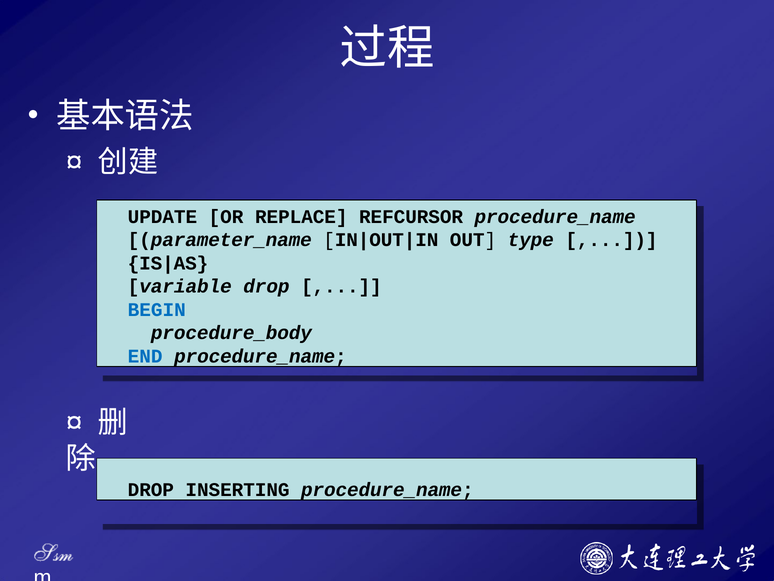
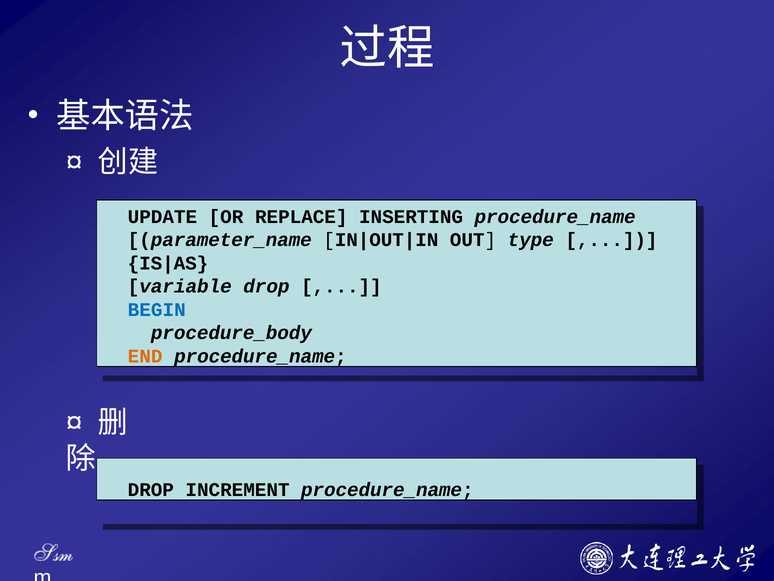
REFCURSOR: REFCURSOR -> INSERTING (411, 216)
END colour: blue -> orange (145, 356)
INSERTING: INSERTING -> INCREMENT (238, 489)
